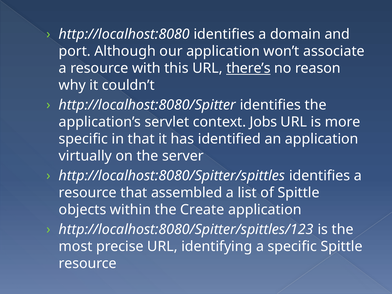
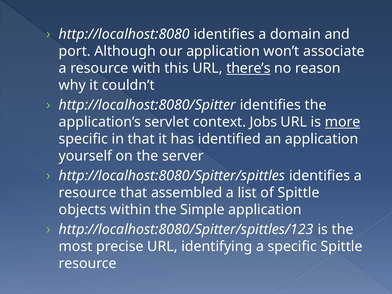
more underline: none -> present (343, 122)
virtually: virtually -> yourself (85, 156)
Create: Create -> Simple (202, 210)
